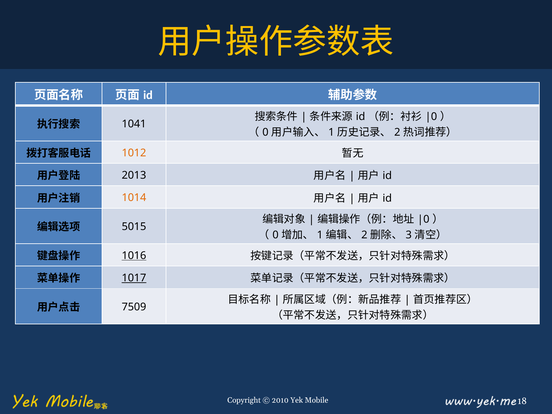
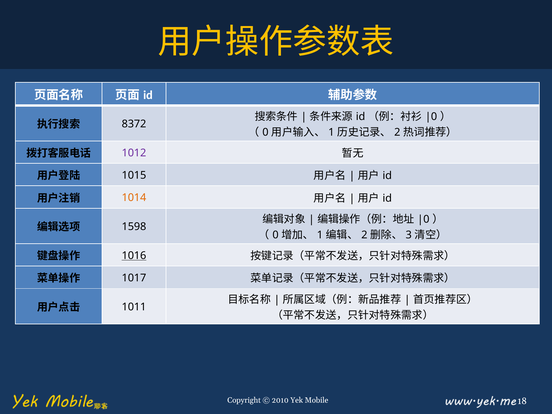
1041: 1041 -> 8372 (134, 124)
1012 colour: orange -> purple (134, 153)
2013: 2013 -> 1015 (134, 175)
5015: 5015 -> 1598 (134, 227)
1017 underline: present -> none (134, 278)
7509: 7509 -> 1011 (134, 307)
